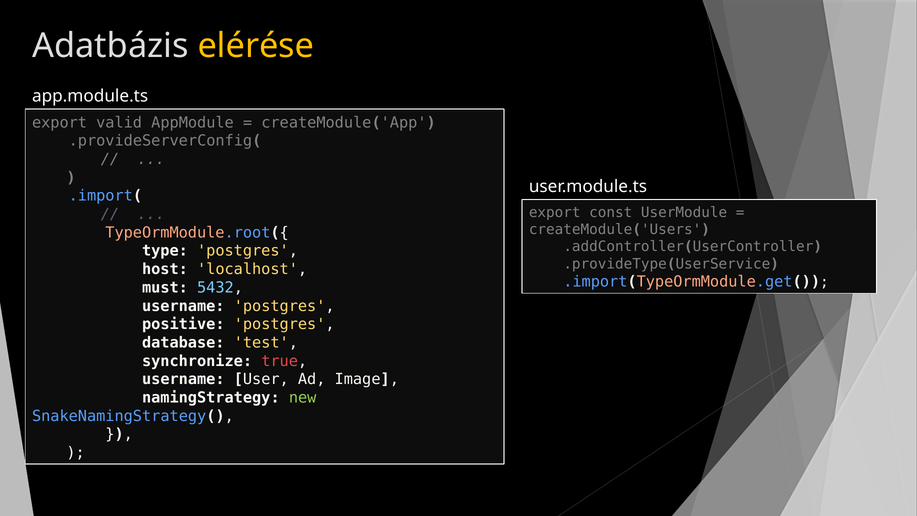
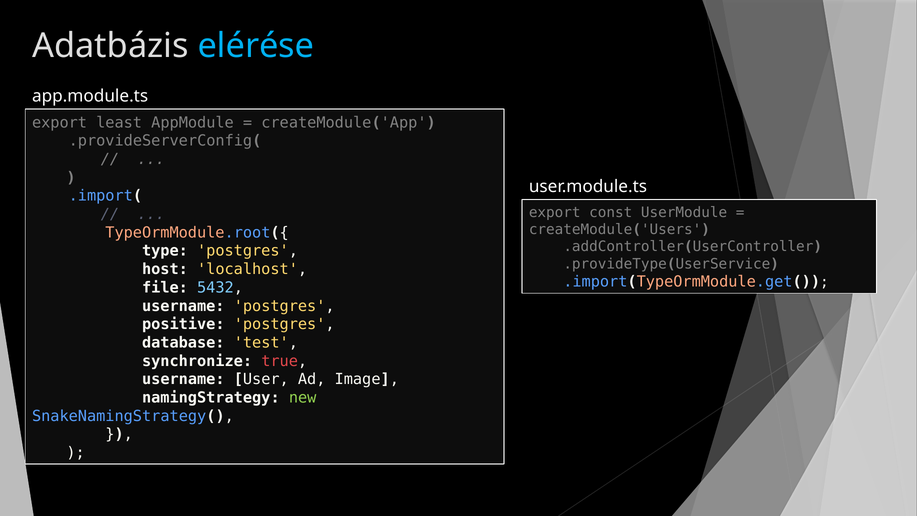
elérése colour: yellow -> light blue (256, 46)
valid: valid -> least (119, 123)
must: must -> file (165, 288)
